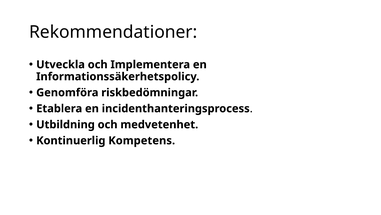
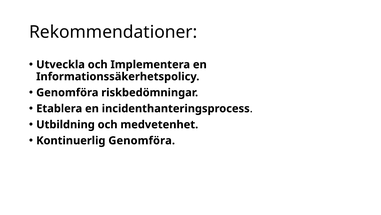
Kontinuerlig Kompetens: Kompetens -> Genomföra (142, 140)
